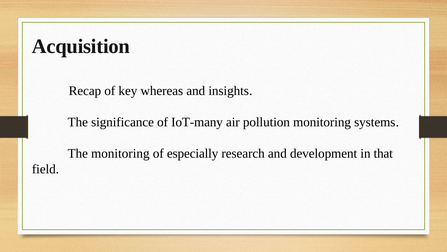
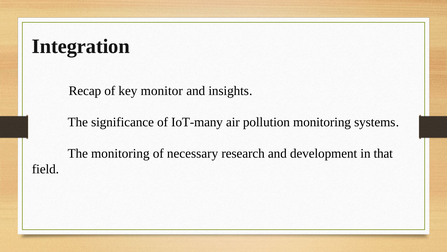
Acquisition: Acquisition -> Integration (81, 46)
whereas: whereas -> monitor (162, 91)
especially: especially -> necessary (193, 153)
